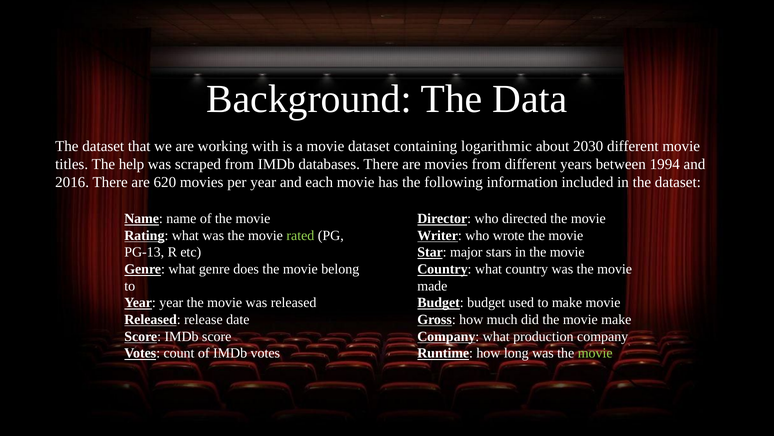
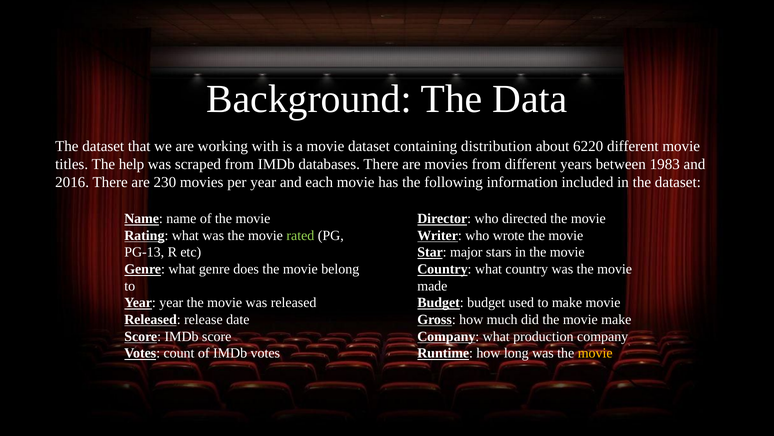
logarithmic: logarithmic -> distribution (496, 146)
2030: 2030 -> 6220 (588, 146)
1994: 1994 -> 1983 (665, 164)
620: 620 -> 230 (165, 182)
movie colour: light green -> yellow (595, 353)
